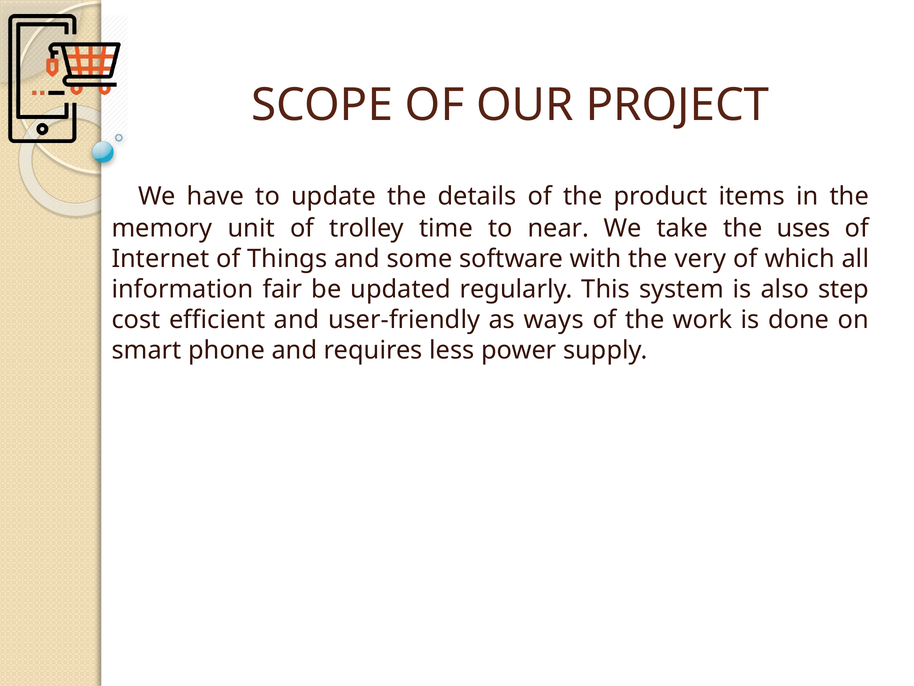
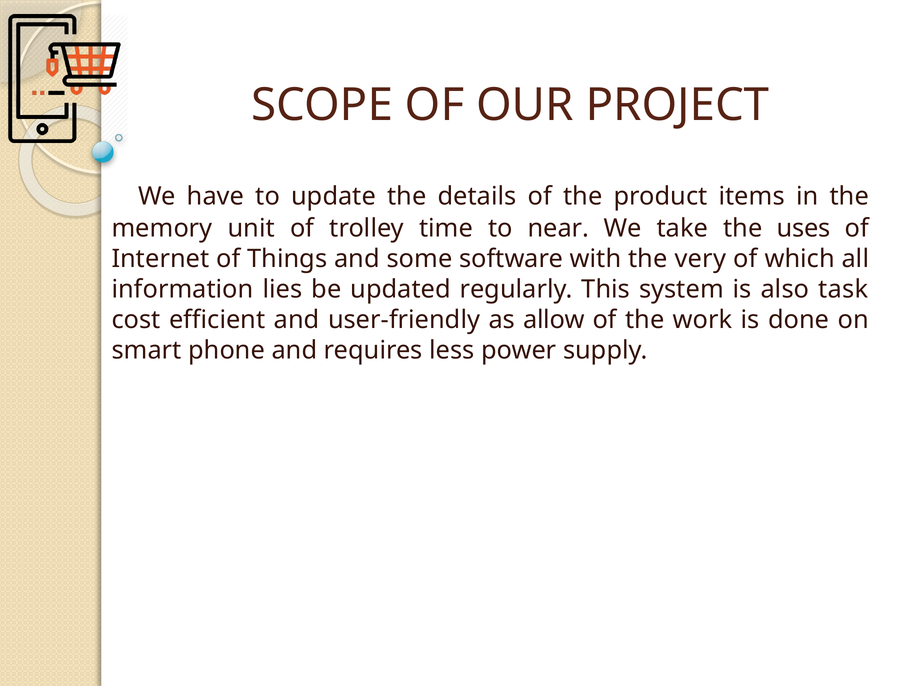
fair: fair -> lies (282, 289)
step: step -> task (843, 289)
ways: ways -> allow (554, 320)
